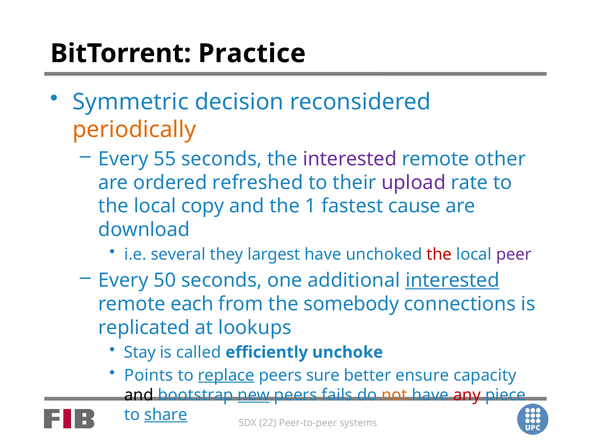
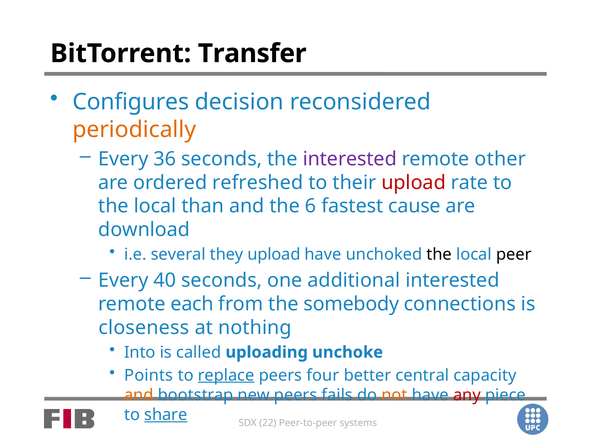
Practice: Practice -> Transfer (252, 54)
Symmetric: Symmetric -> Configures (131, 102)
55: 55 -> 36 (165, 159)
upload colour: purple -> red (414, 183)
copy: copy -> than (203, 206)
1: 1 -> 6 (311, 206)
they largest: largest -> upload (274, 255)
the colour: red -> black (439, 255)
peer colour: purple -> black (514, 255)
50: 50 -> 40 (165, 280)
interested underline: present -> none (452, 280)
replicated: replicated -> closeness (144, 328)
lookups: lookups -> nothing (255, 328)
Stay: Stay -> Into (140, 352)
efficiently: efficiently -> uploading (267, 352)
sure: sure -> four (323, 375)
ensure: ensure -> central (422, 375)
and colour: black -> orange (139, 395)
new underline: present -> none (254, 395)
